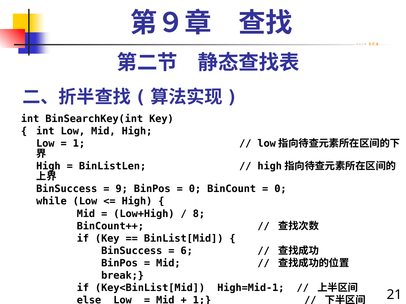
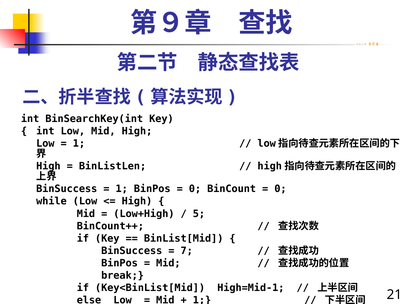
9: 9 -> 1 (122, 189)
8: 8 -> 5 (199, 214)
6: 6 -> 7 (187, 251)
